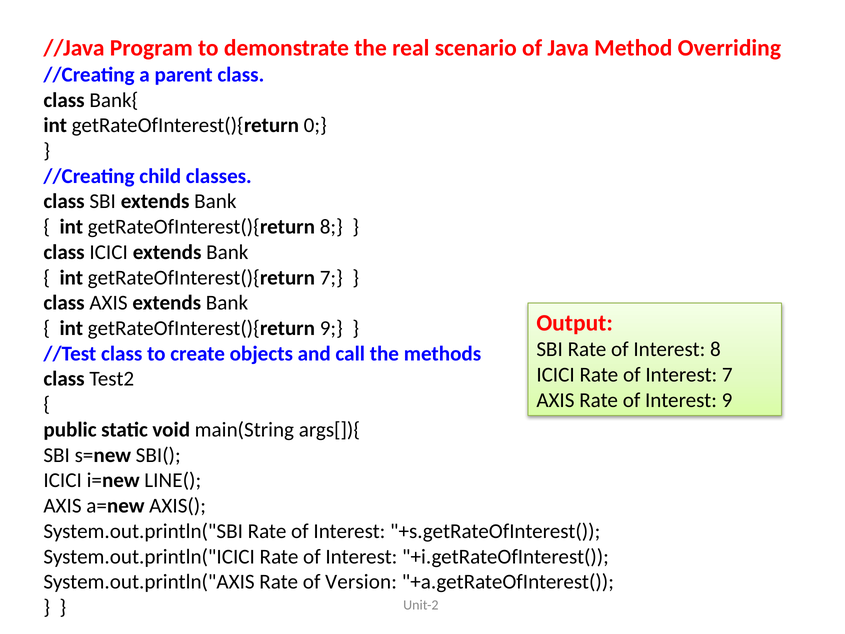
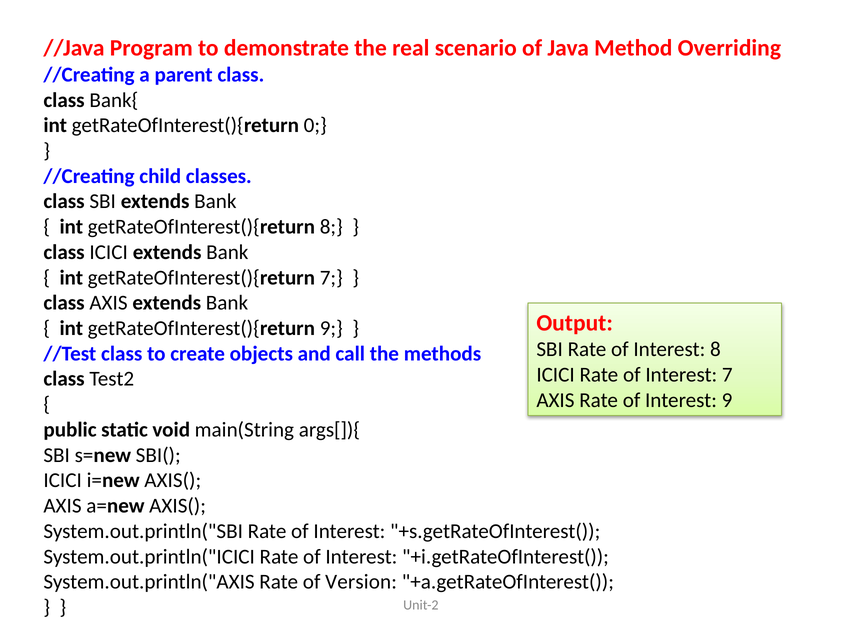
i=new LINE(: LINE( -> AXIS( (173, 480)
